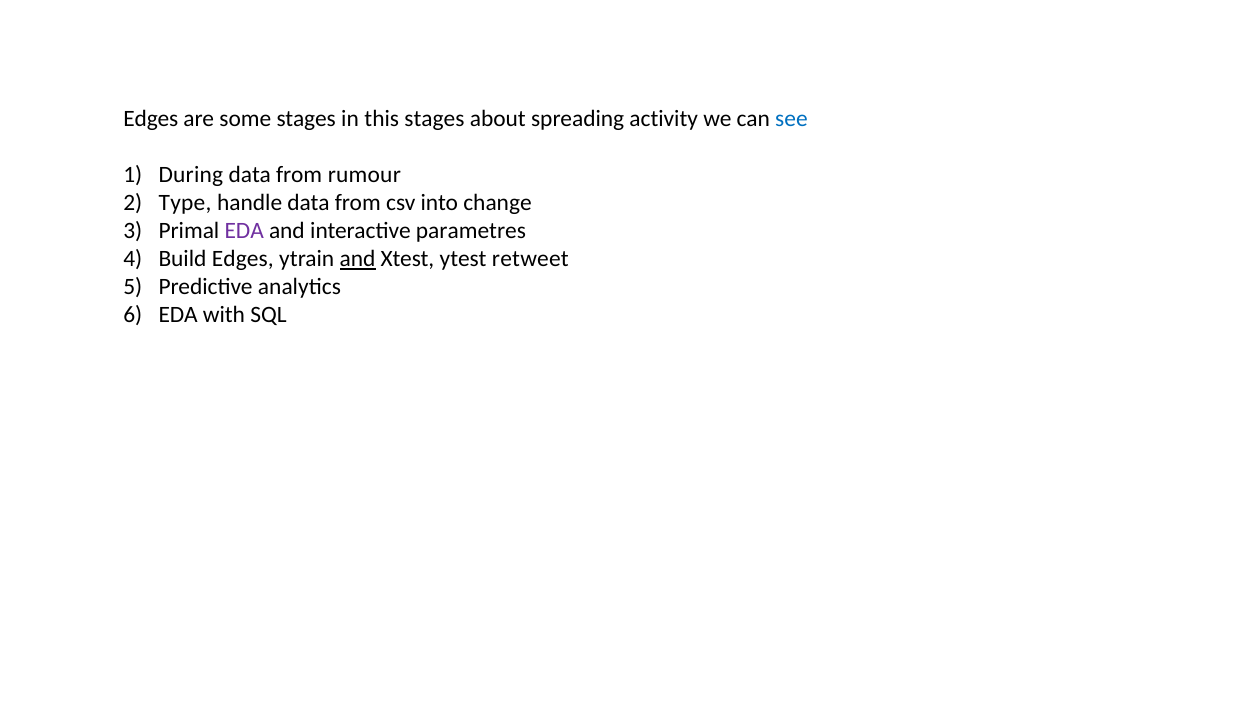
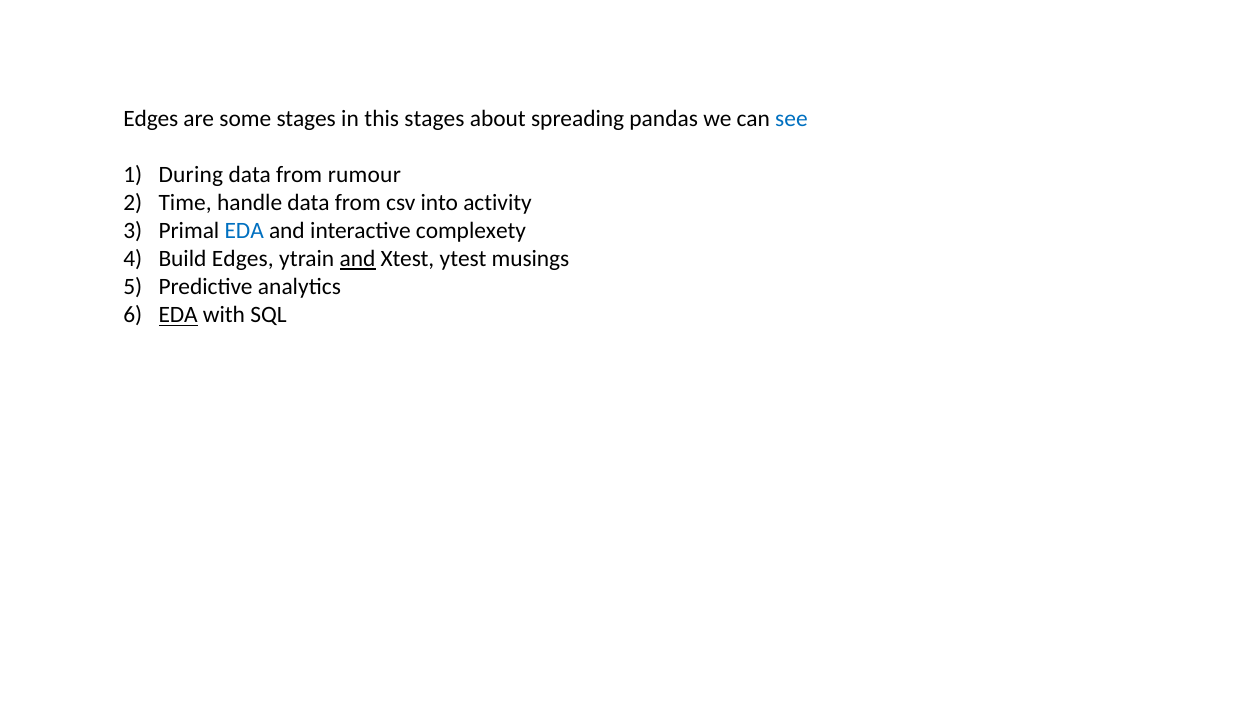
activity: activity -> pandas (664, 118)
Type: Type -> Time (185, 203)
change: change -> activity (498, 203)
EDA colour: purple -> blue (244, 231)
parametres: parametres -> complexety (471, 231)
retweet: retweet -> musings (531, 259)
EDA underline: none -> present (178, 315)
